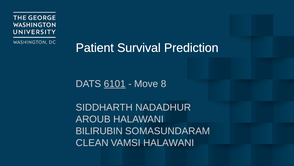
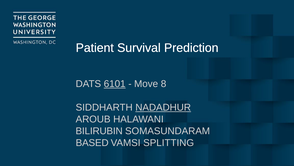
NADADHUR underline: none -> present (163, 107)
CLEAN: CLEAN -> BASED (92, 142)
VAMSI HALAWANI: HALAWANI -> SPLITTING (169, 142)
